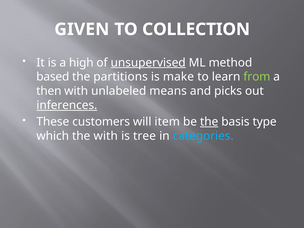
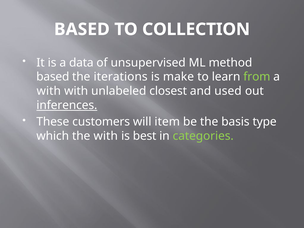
GIVEN: GIVEN -> BASED (82, 29)
high: high -> data (81, 63)
unsupervised underline: present -> none (148, 63)
partitions: partitions -> iterations (121, 77)
then: then -> with (49, 91)
means: means -> closest (168, 91)
picks: picks -> used (228, 91)
the underline: present -> none (209, 122)
tree: tree -> best (145, 136)
categories colour: light blue -> light green (203, 136)
